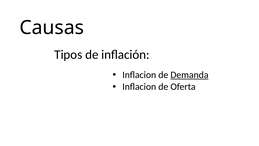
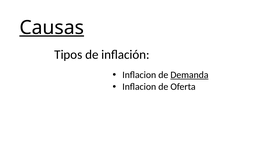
Causas underline: none -> present (52, 28)
